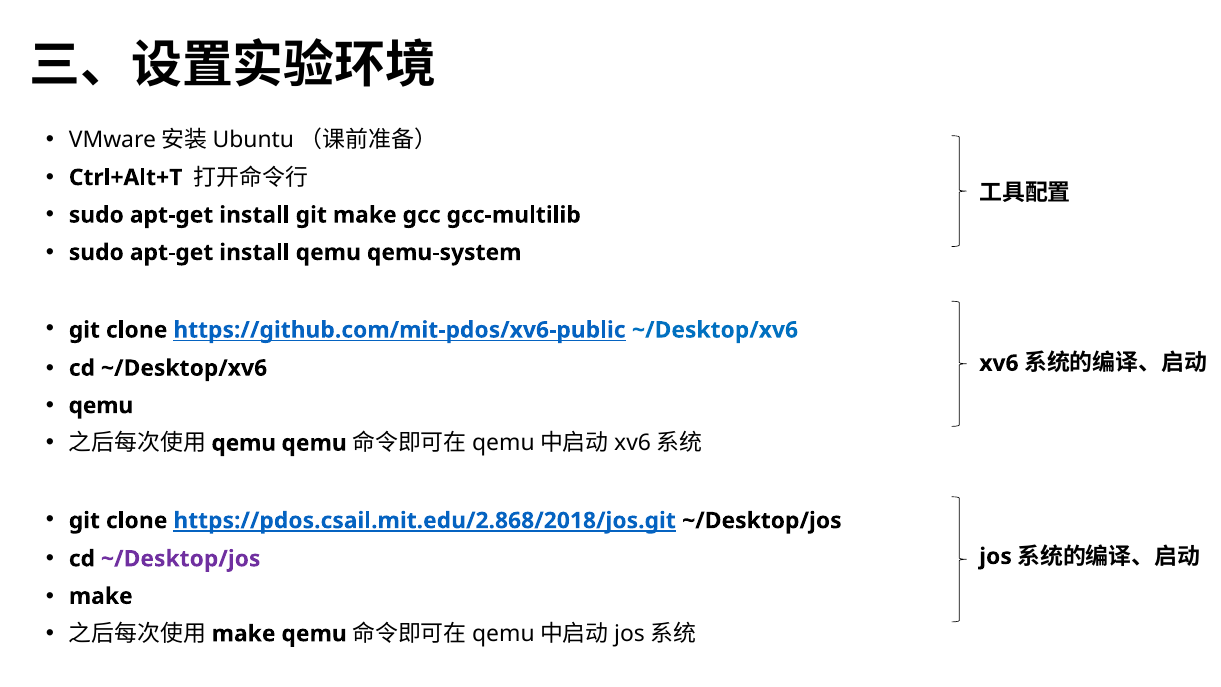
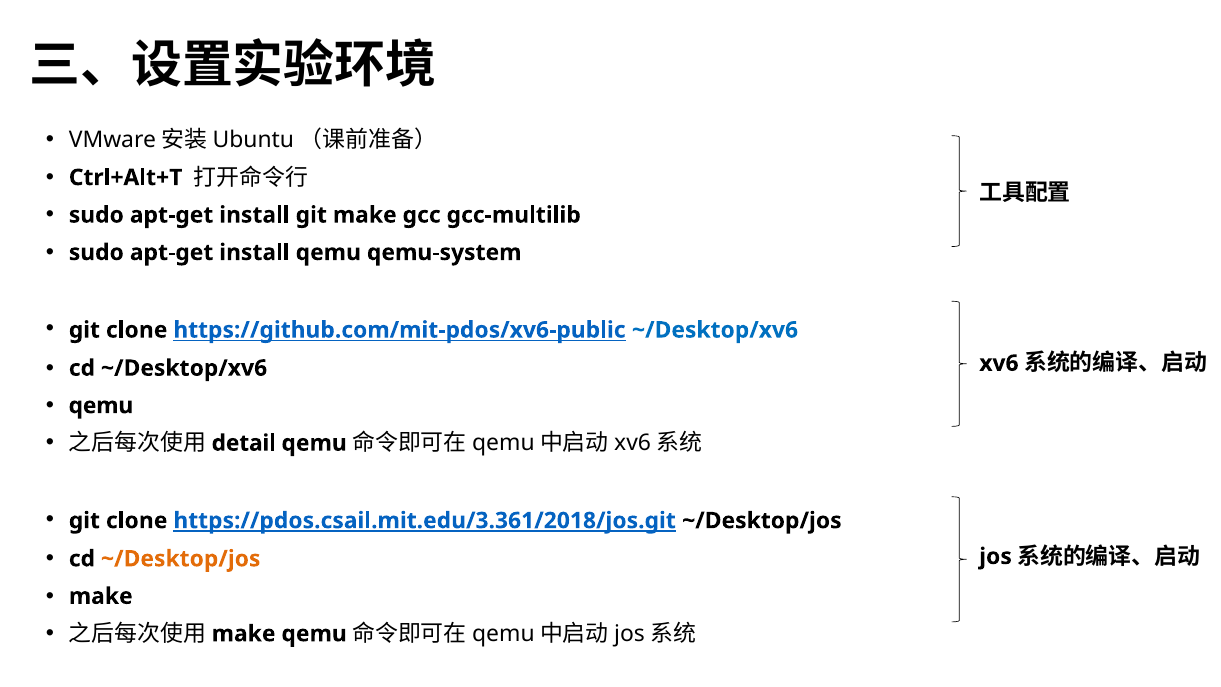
qemu: qemu -> detail (244, 443)
https://pdos.csail.mit.edu/2.868/2018/jos.git: https://pdos.csail.mit.edu/2.868/2018/jos.git -> https://pdos.csail.mit.edu/3.361/2018/jos.git (425, 521)
~/Desktop/jos colour: purple -> orange (181, 559)
